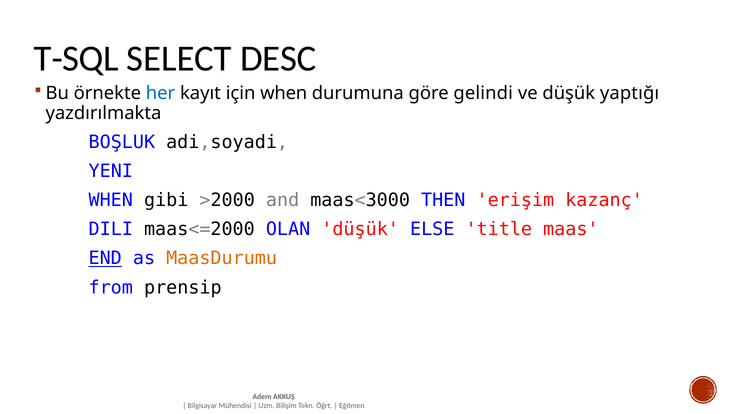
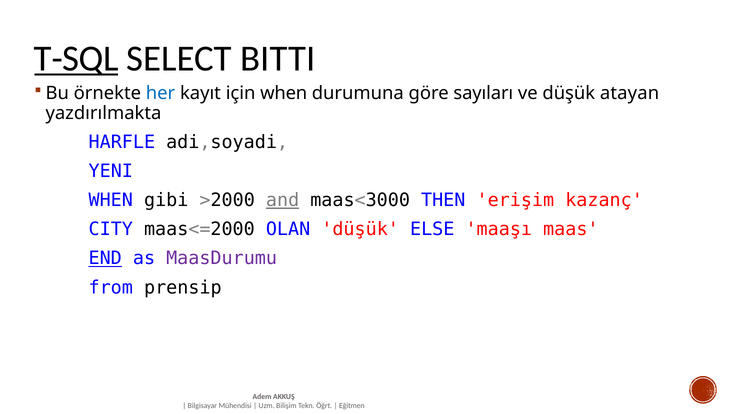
T-SQL underline: none -> present (76, 59)
DESC: DESC -> BITTI (278, 59)
gelindi: gelindi -> sayıları (483, 93)
yaptığı: yaptığı -> atayan (630, 93)
BOŞLUK: BOŞLUK -> HARFLE (122, 142)
and underline: none -> present (283, 201)
DILI: DILI -> CITY (111, 230)
title: title -> maaşı (499, 230)
MaasDurumu colour: orange -> purple (222, 259)
